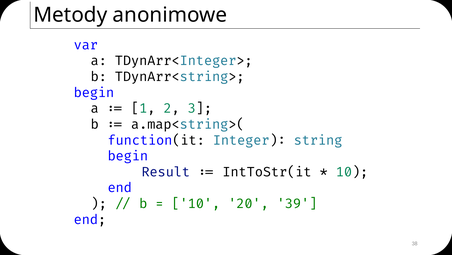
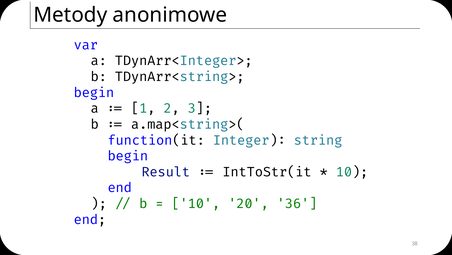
39: 39 -> 36 (297, 203)
